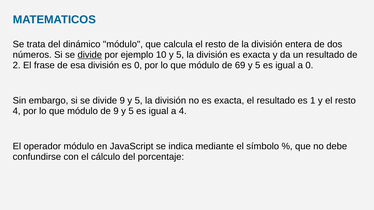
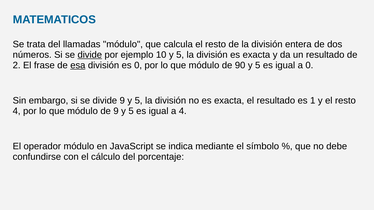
dinámico: dinámico -> llamadas (82, 44)
esa underline: none -> present (78, 65)
69: 69 -> 90 (240, 65)
